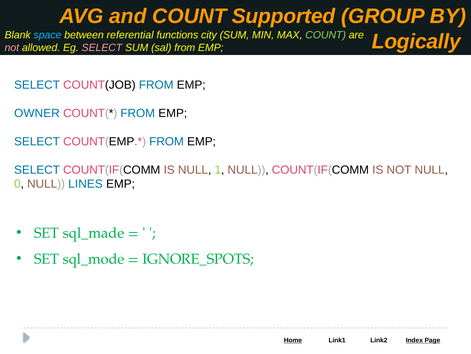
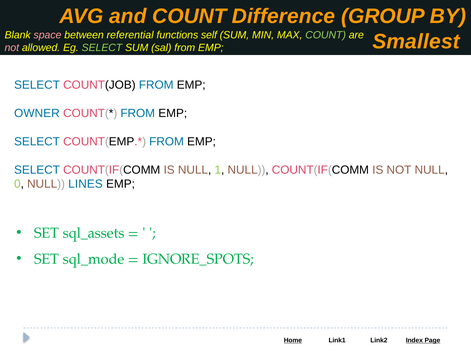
Supported: Supported -> Difference (283, 16)
space colour: light blue -> pink (47, 35)
city: city -> self (209, 35)
Logically: Logically -> Smallest (416, 41)
SELECT colour: pink -> light green (102, 48)
sql_made: sql_made -> sql_assets (94, 233)
